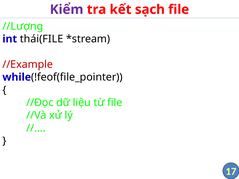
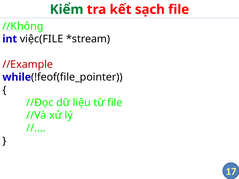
Kiểm colour: purple -> green (67, 10)
//Lượng: //Lượng -> //Không (23, 26)
thái(FILE: thái(FILE -> việc(FILE (42, 39)
